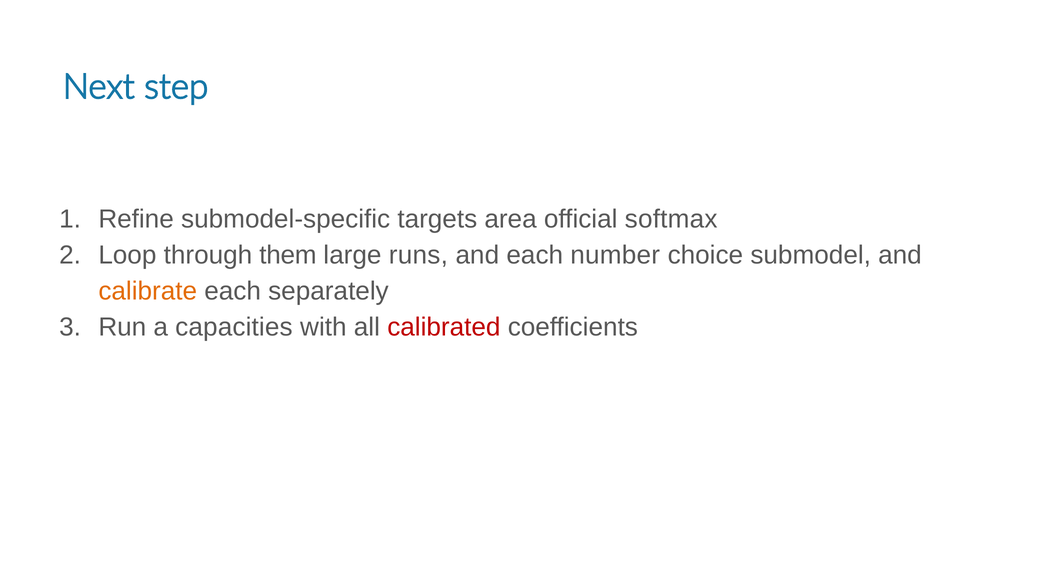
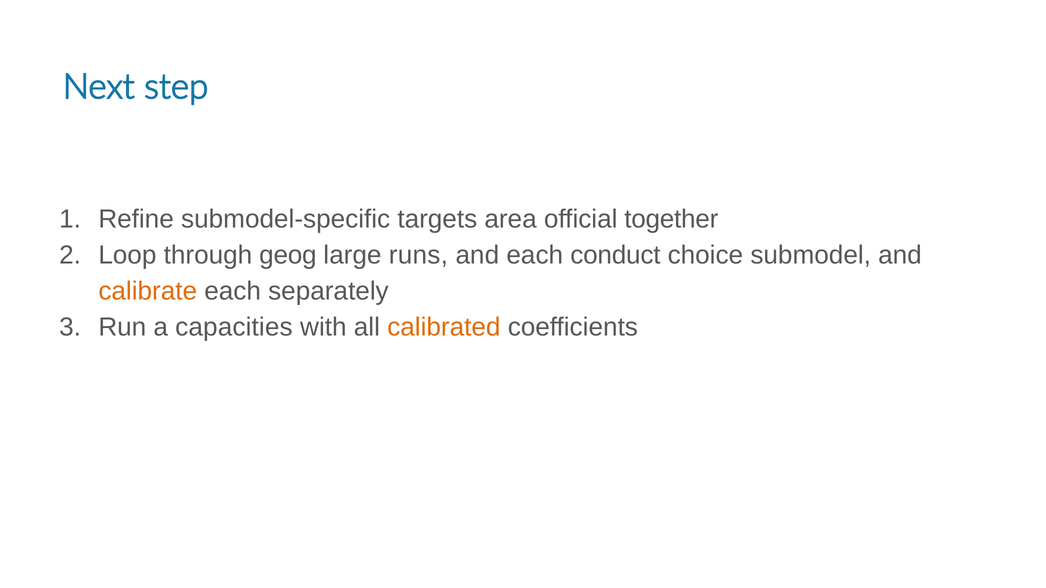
softmax: softmax -> together (671, 219)
them: them -> geog (288, 255)
number: number -> conduct (615, 255)
calibrated colour: red -> orange (444, 327)
